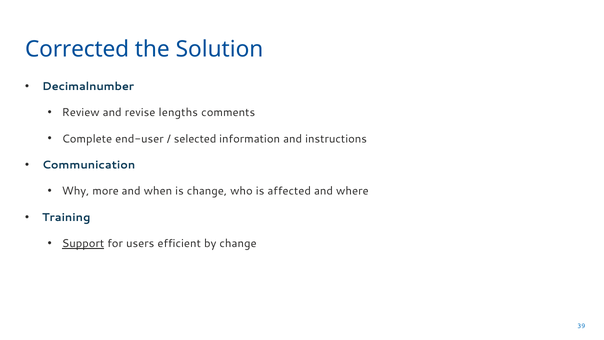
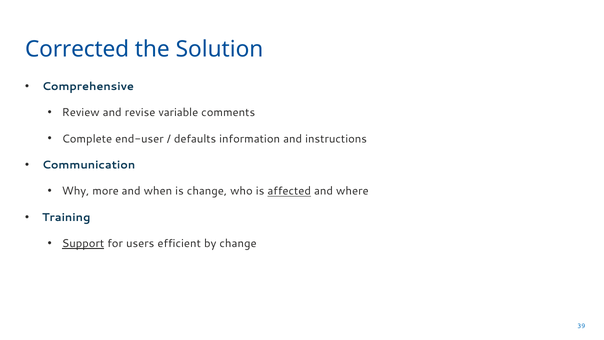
Decimalnumber: Decimalnumber -> Comprehensive (88, 86)
lengths: lengths -> variable (178, 113)
selected: selected -> defaults (195, 139)
affected underline: none -> present (289, 191)
